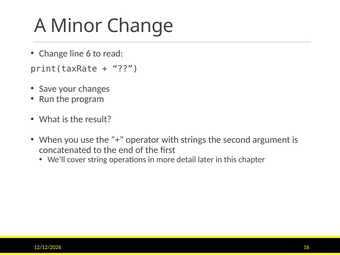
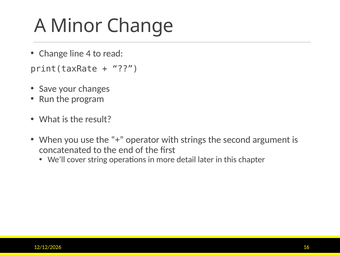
6: 6 -> 4 (88, 53)
